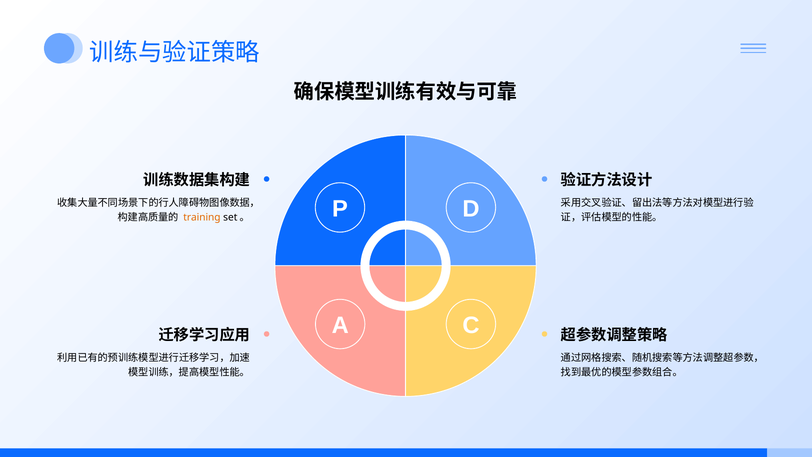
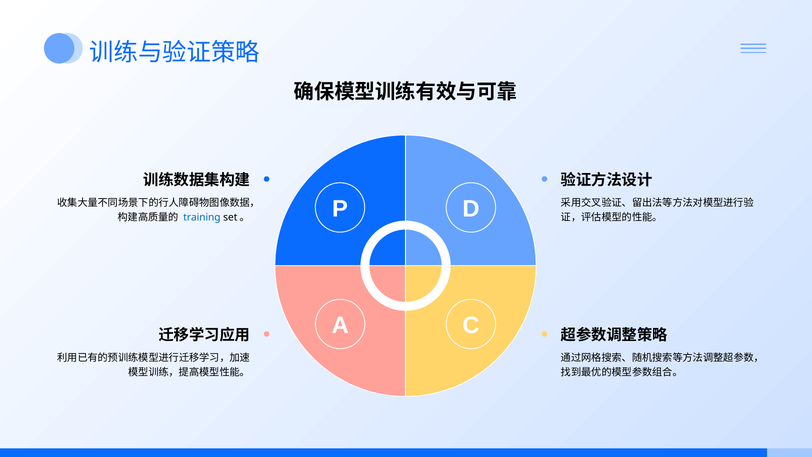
training colour: orange -> blue (202, 217)
